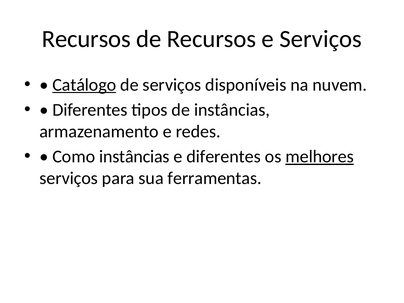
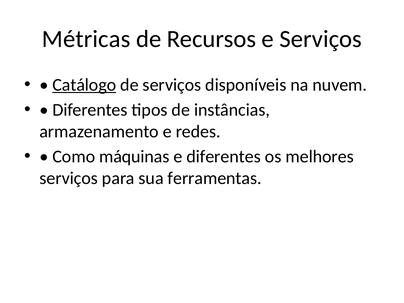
Recursos: Recursos -> Métricas (86, 39)
Como instâncias: instâncias -> máquinas (134, 157)
melhores underline: present -> none (320, 157)
